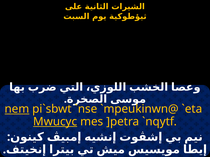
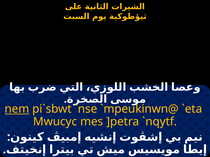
Mwucyc underline: present -> none (55, 122)
